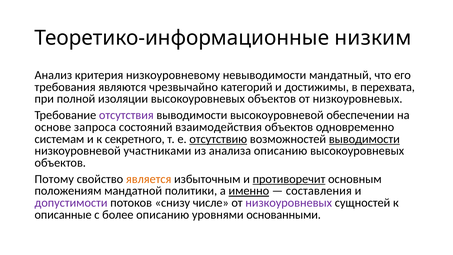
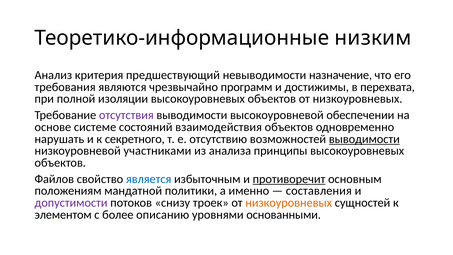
низкоуровневому: низкоуровневому -> предшествующий (173, 75)
мандатный: мандатный -> назначение (341, 75)
категорий: категорий -> программ (247, 87)
запроса: запроса -> системе (95, 127)
системам: системам -> нарушать (59, 139)
отсутствию underline: present -> none (218, 139)
анализа описанию: описанию -> принципы (281, 151)
Потому: Потому -> Файлов (54, 179)
является colour: orange -> blue (149, 179)
именно underline: present -> none (249, 191)
числе: числе -> троек (211, 203)
низкоуровневых colour: purple -> orange (289, 203)
описанные: описанные -> элементом (63, 215)
